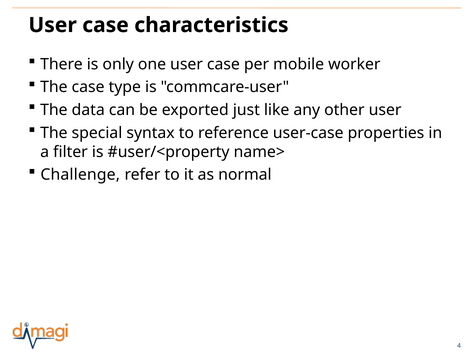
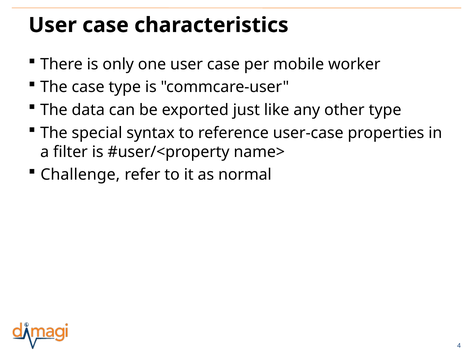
other user: user -> type (385, 110)
